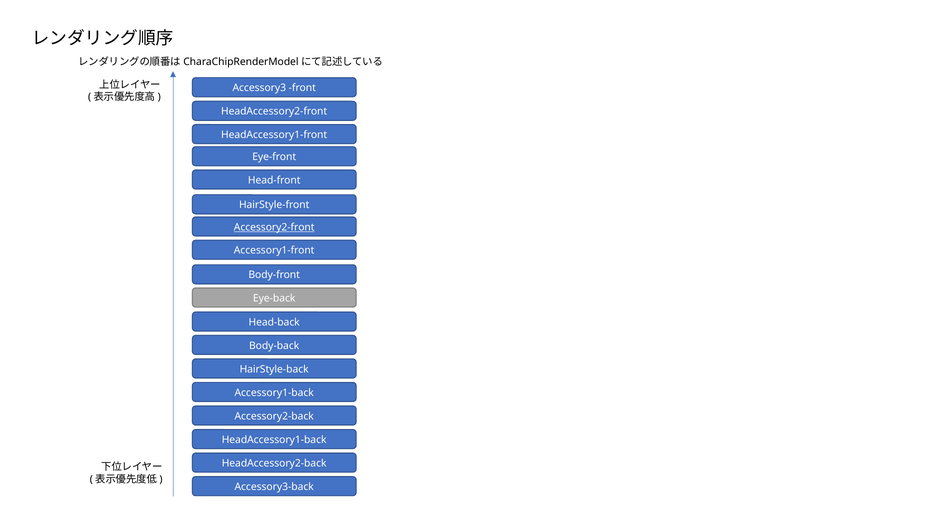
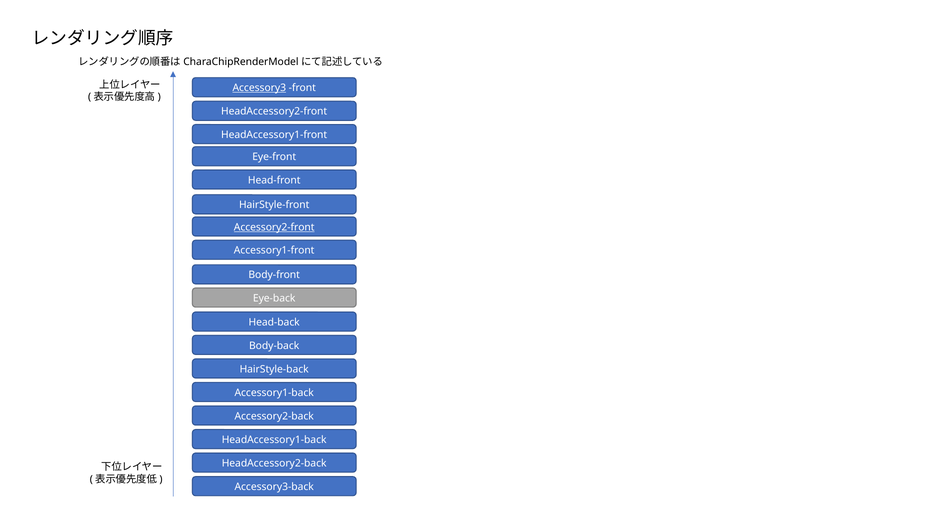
Accessory3 underline: none -> present (259, 88)
